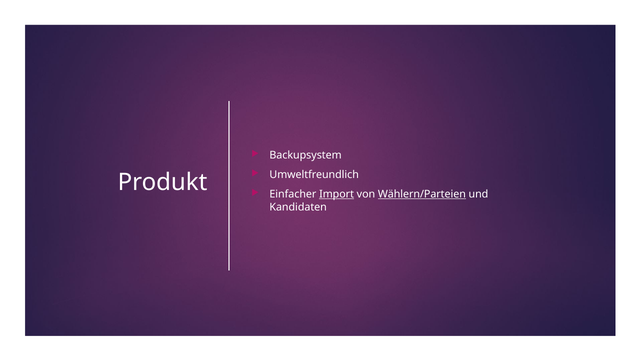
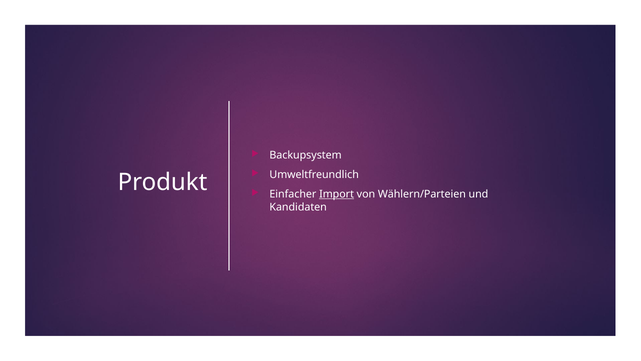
Wählern/Parteien underline: present -> none (422, 194)
